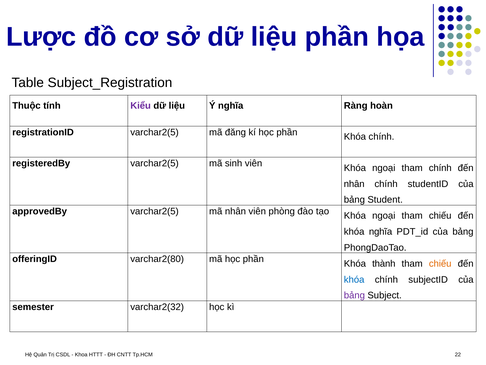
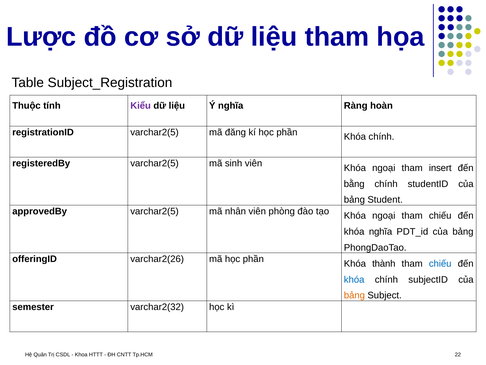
liệu phần: phần -> tham (337, 37)
tham chính: chính -> insert (440, 168)
nhân: nhân -> bằng (354, 184)
varchar2(80: varchar2(80 -> varchar2(26 (157, 259)
chiếu colour: orange -> blue (440, 263)
bảng colour: purple -> orange (354, 295)
